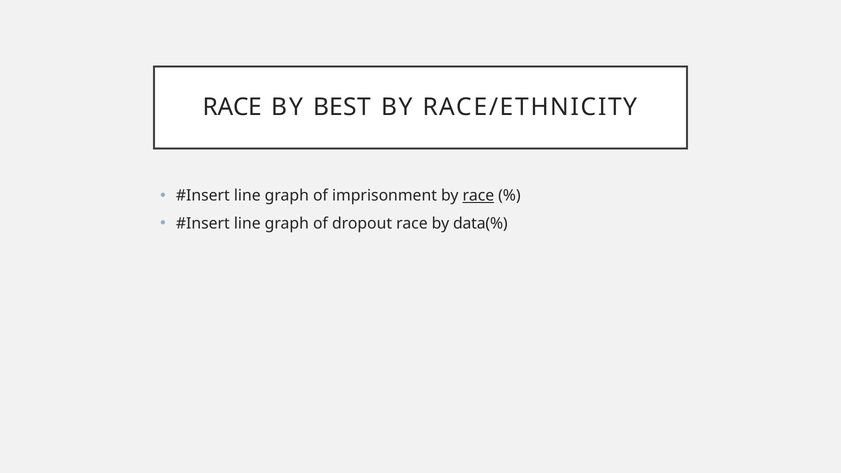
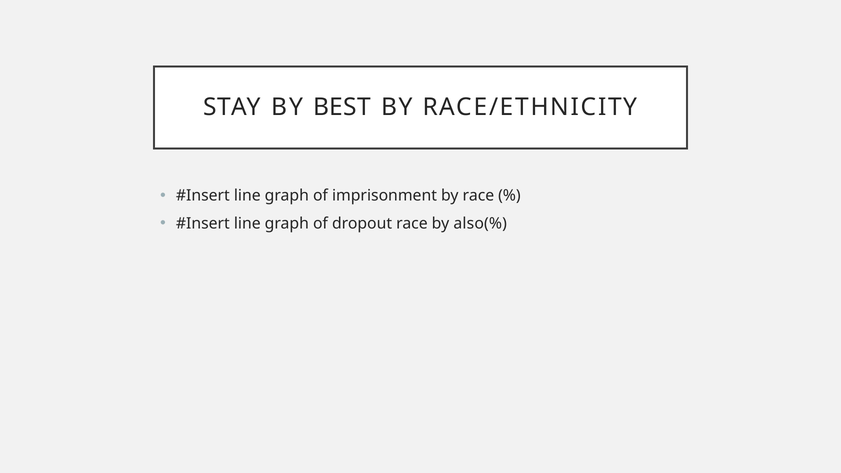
RACE: RACE -> STAY (232, 107)
race underline: present -> none (478, 196)
data(%: data(% -> also(% (480, 223)
